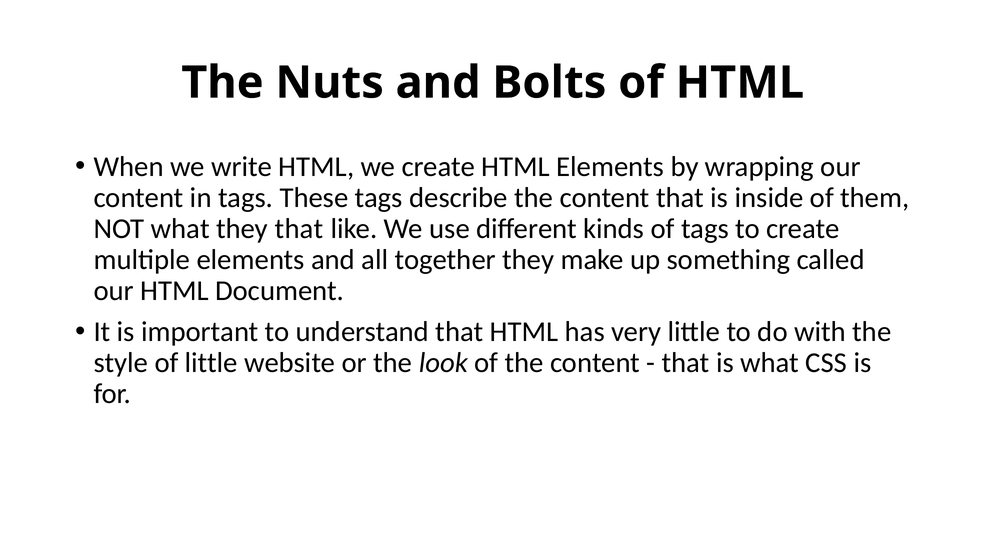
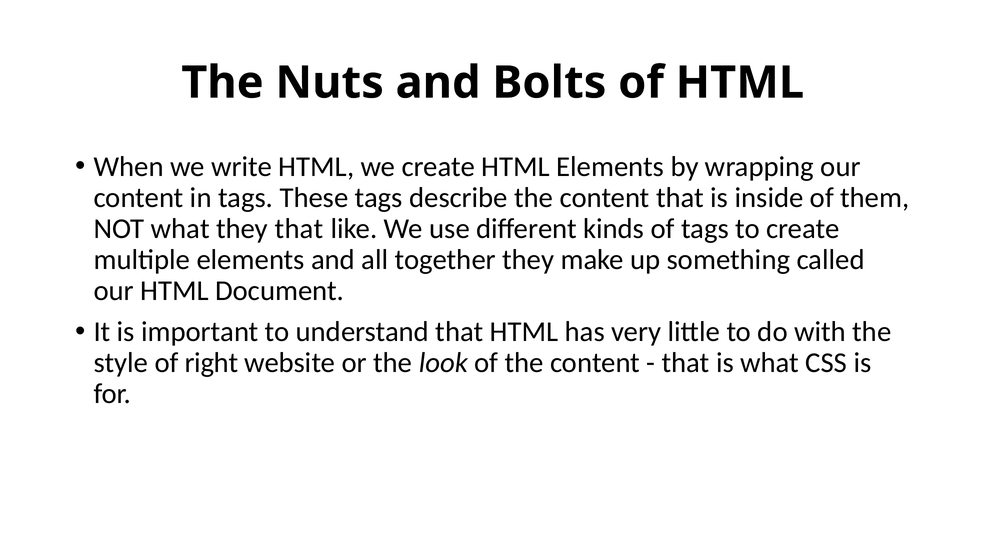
of little: little -> right (211, 363)
